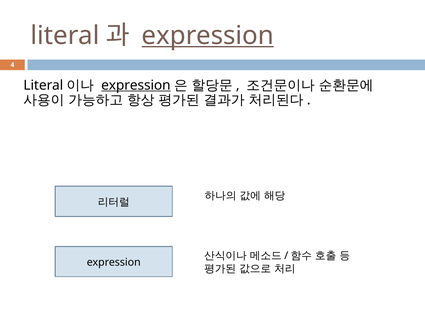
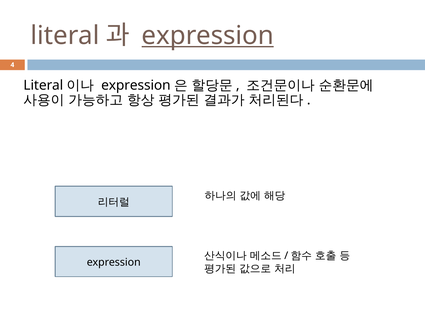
expression underline: present -> none (136, 85)
